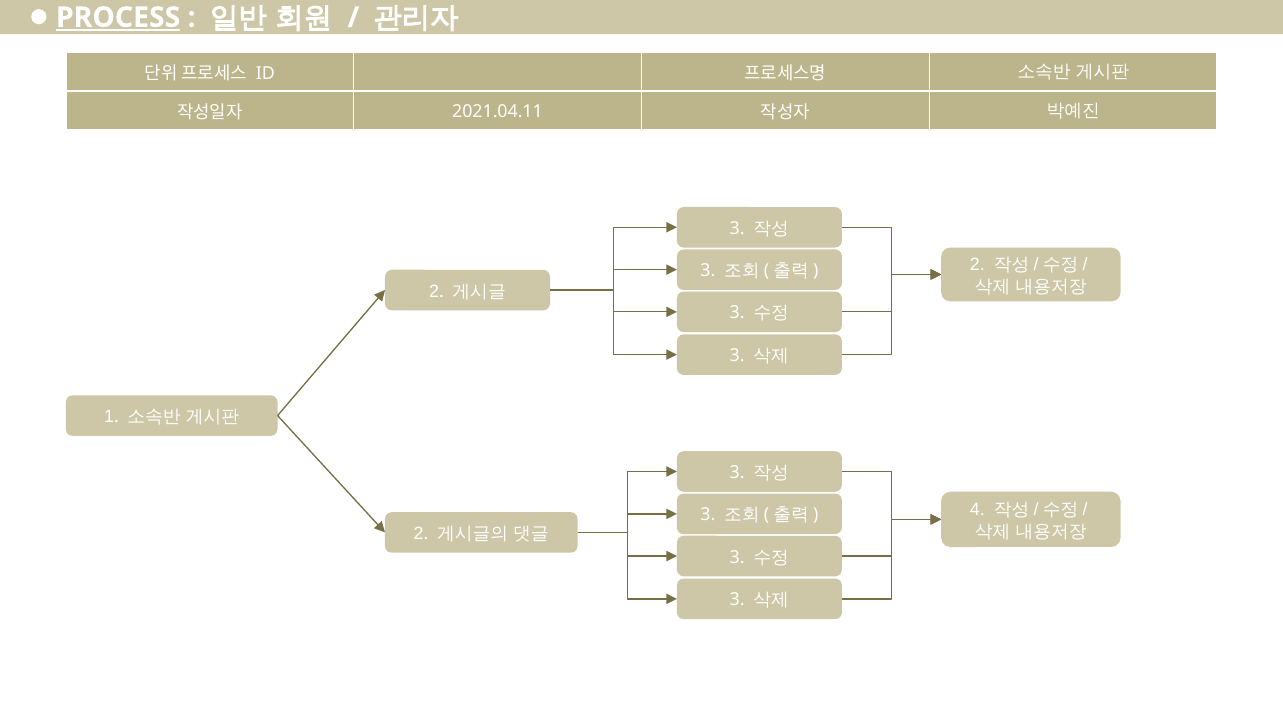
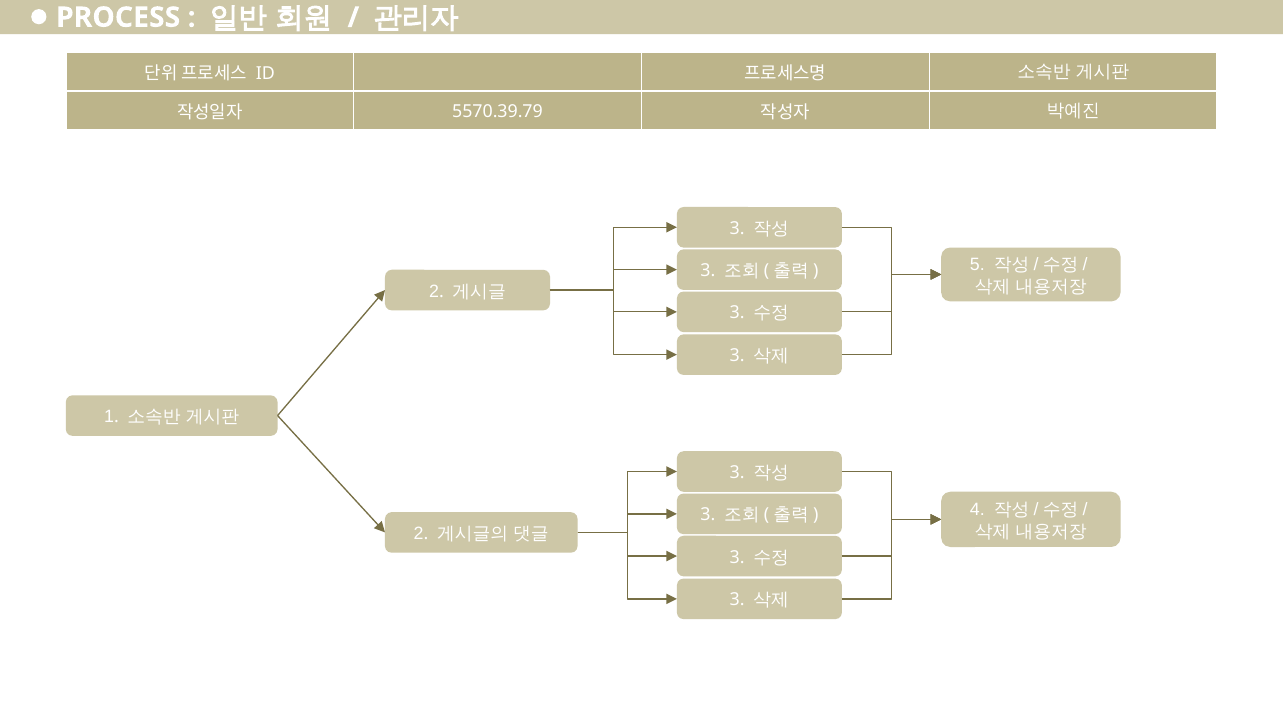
PROCESS underline: present -> none (118, 17)
2021.04.11: 2021.04.11 -> 5570.39.79 (498, 112)
2: 2 -> 5 (977, 265)
